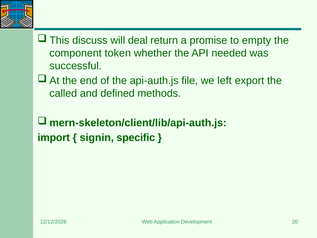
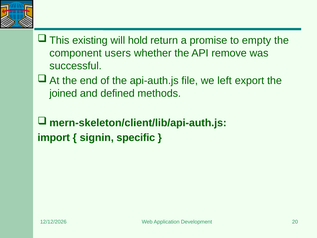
discuss: discuss -> existing (90, 40)
deal: deal -> hold (138, 40)
token: token -> users (118, 53)
needed: needed -> remove (229, 53)
called: called -> joined (63, 93)
